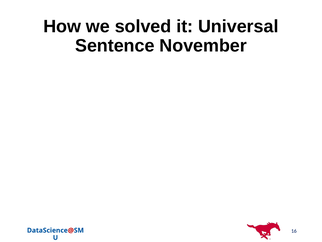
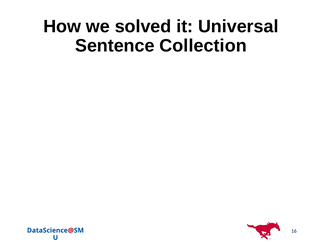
November: November -> Collection (203, 46)
